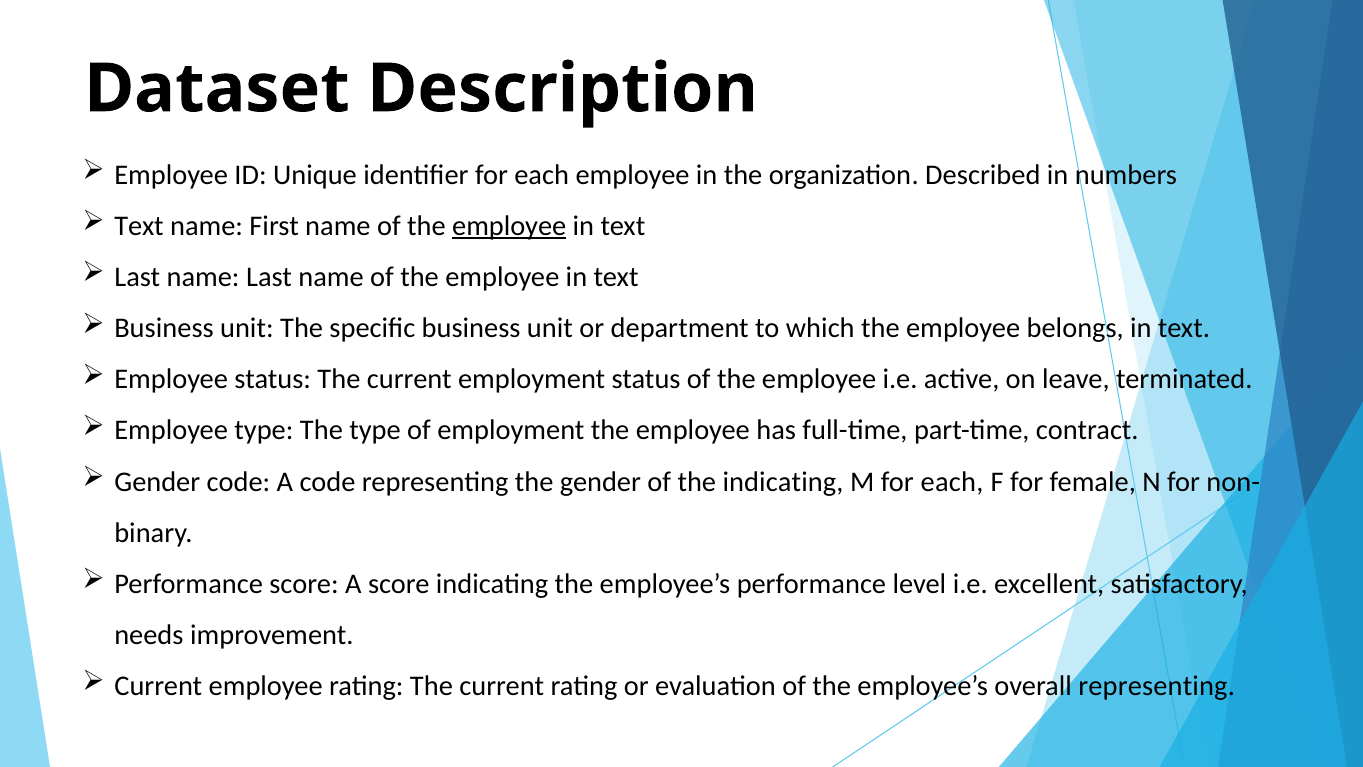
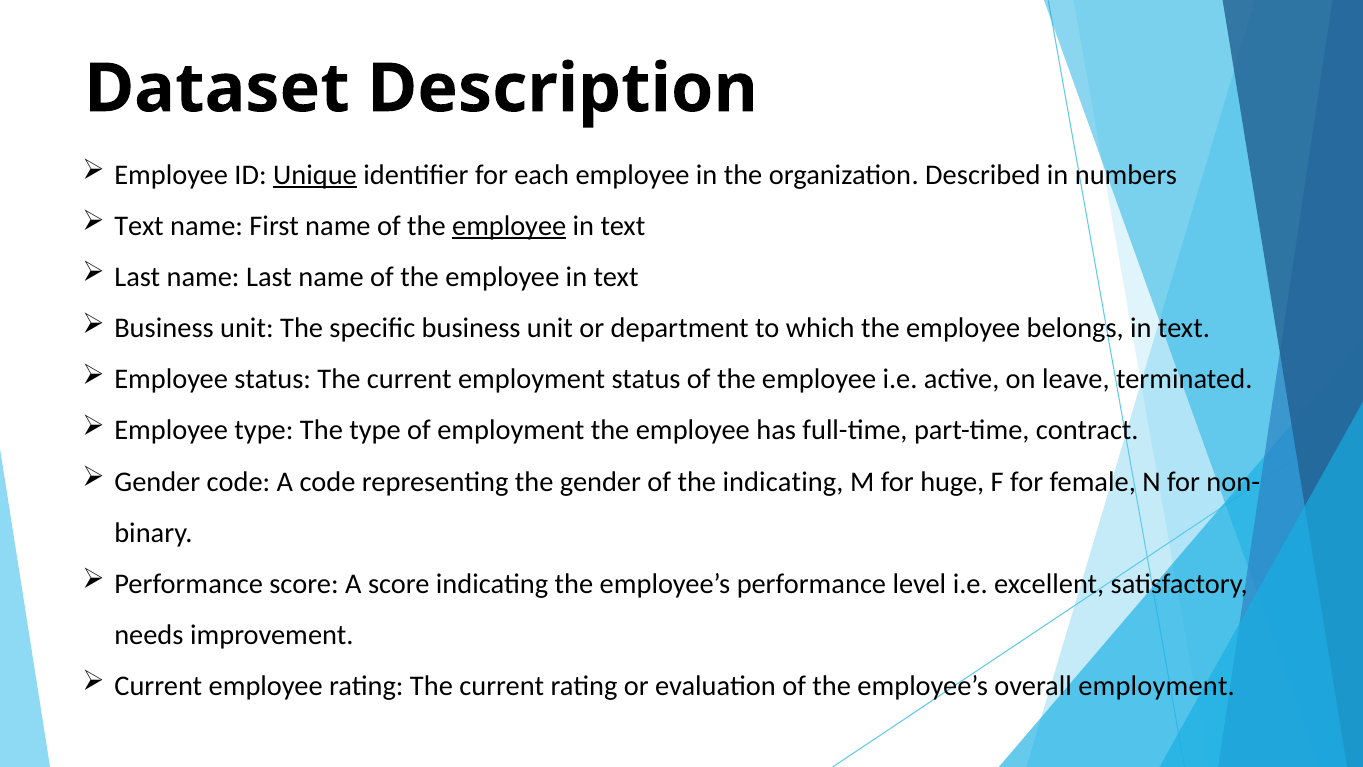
Unique underline: none -> present (315, 175)
M for each: each -> huge (952, 481)
overall representing: representing -> employment (1157, 686)
